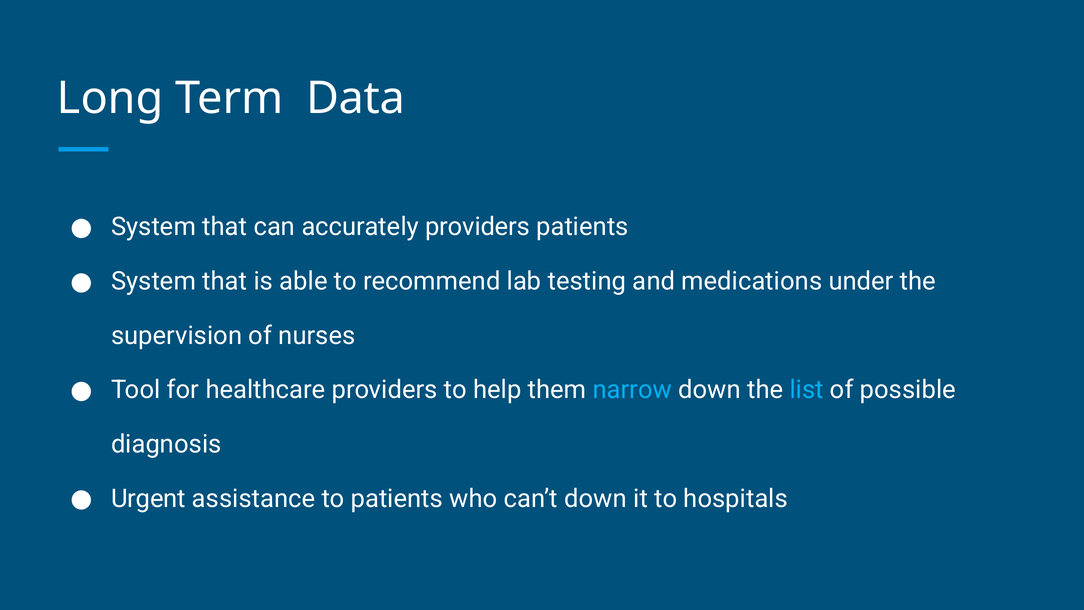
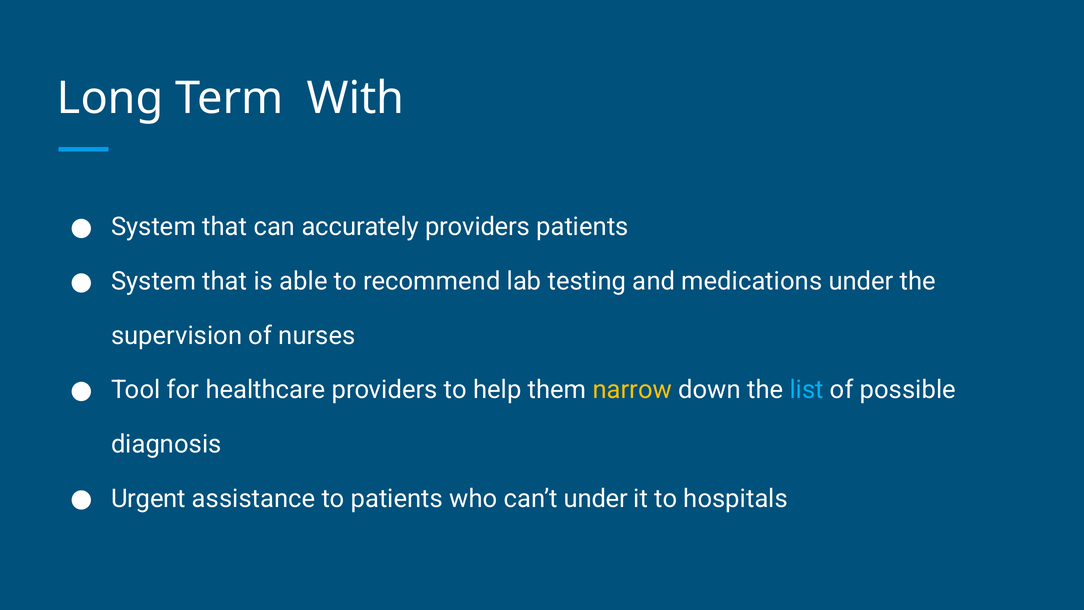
Data: Data -> With (356, 98)
narrow colour: light blue -> yellow (632, 390)
can’t down: down -> under (596, 498)
